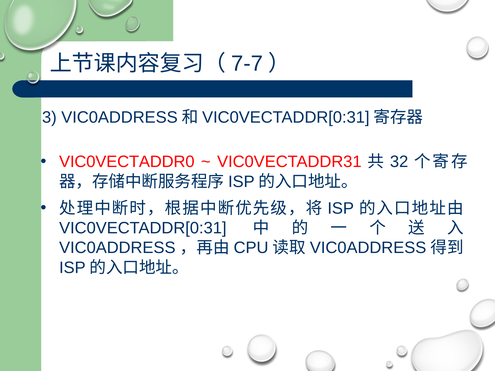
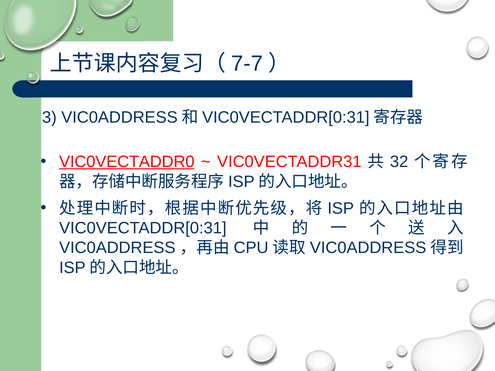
VIC0VECTADDR0 underline: none -> present (127, 162)
